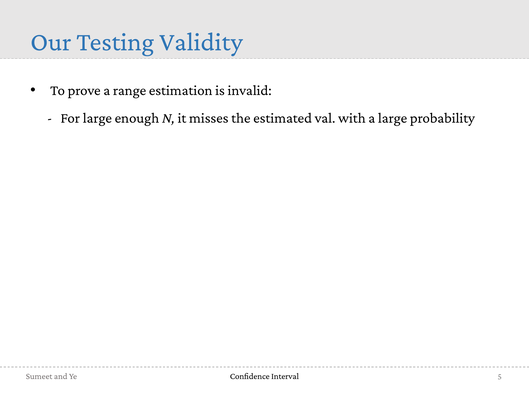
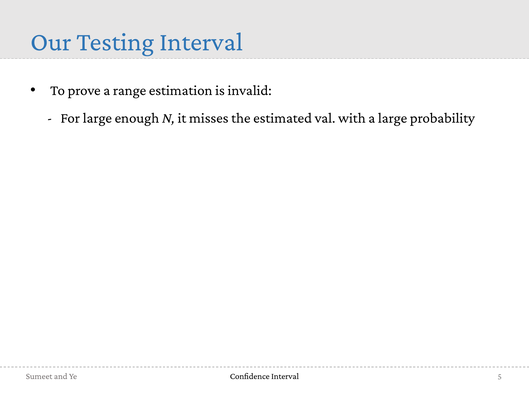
Testing Validity: Validity -> Interval (201, 42)
